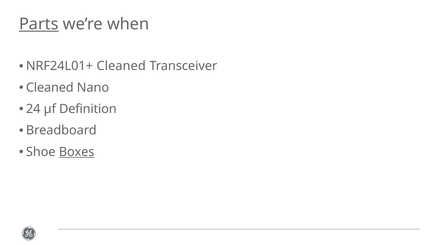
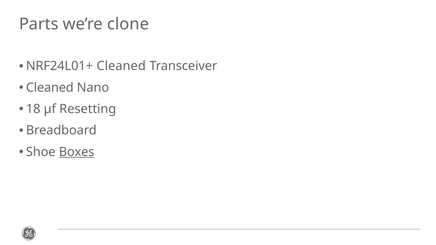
Parts underline: present -> none (39, 24)
when: when -> clone (128, 24)
24: 24 -> 18 (33, 109)
Definition: Definition -> Resetting (88, 109)
